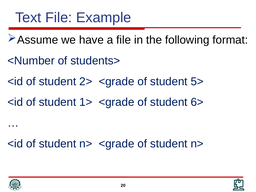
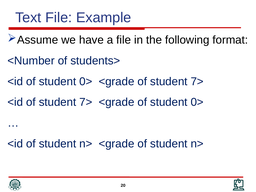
<id of student 2>: 2> -> 0> (86, 81)
<grade of student 5>: 5> -> 7> (197, 81)
<id of student 1>: 1> -> 7> (86, 102)
<grade of student 6>: 6> -> 0> (197, 102)
